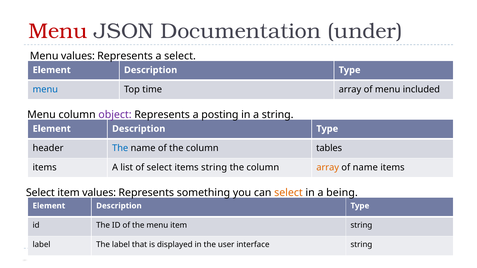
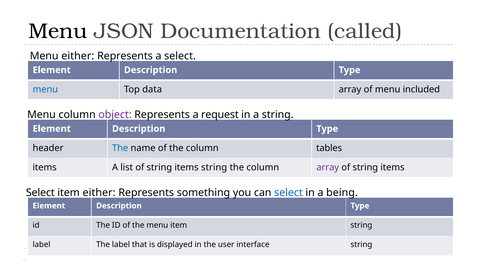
Menu colour: red -> black (58, 31)
under: under -> called (365, 31)
Menu values: values -> either (78, 56)
time: time -> data (152, 89)
posting: posting -> request (220, 115)
list of select: select -> string (159, 168)
array colour: orange -> purple (328, 168)
name: name -> string (365, 168)
item values: values -> either (99, 193)
select colour: orange -> blue (288, 193)
